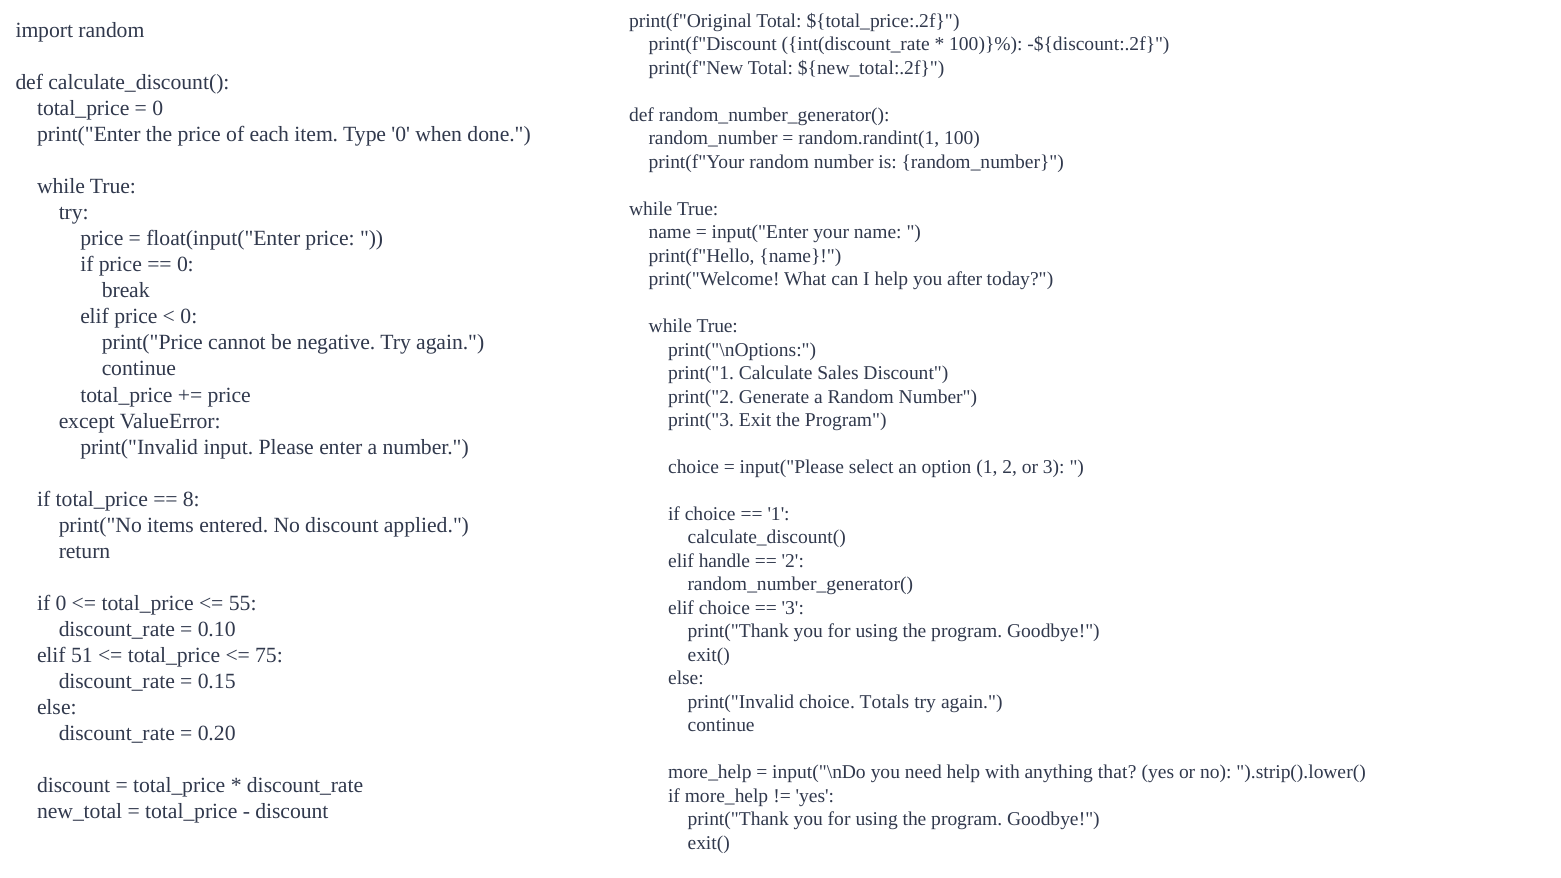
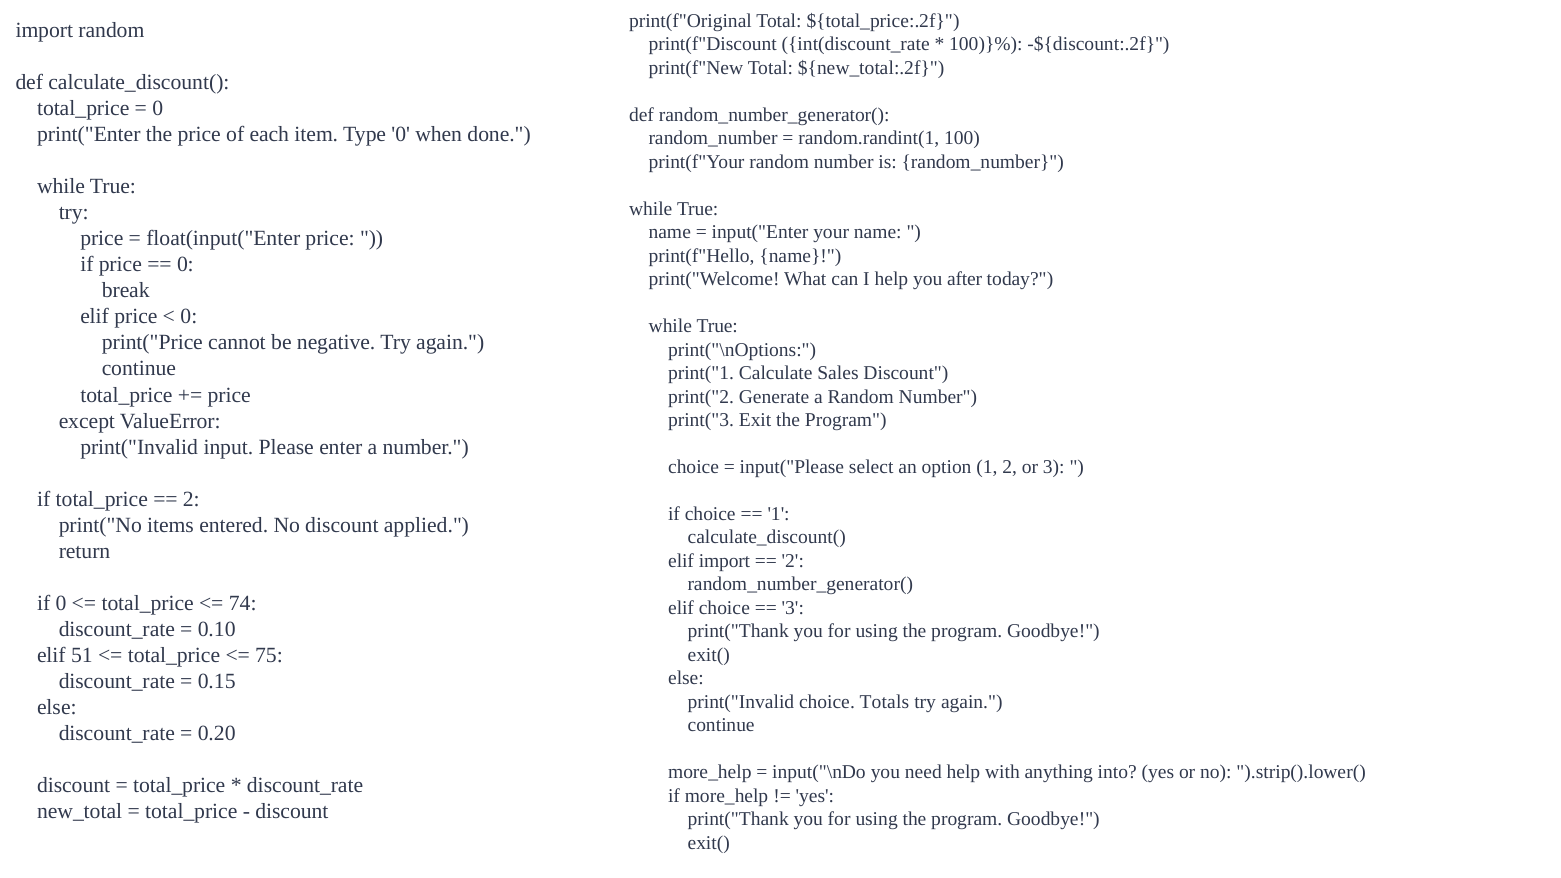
8: 8 -> 2 (191, 499)
elif handle: handle -> import (724, 561)
55: 55 -> 74 (243, 603)
that: that -> into (1117, 772)
